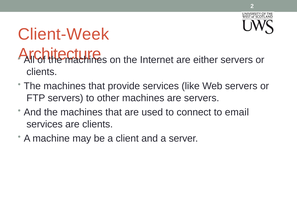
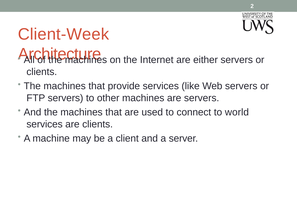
email: email -> world (237, 112)
